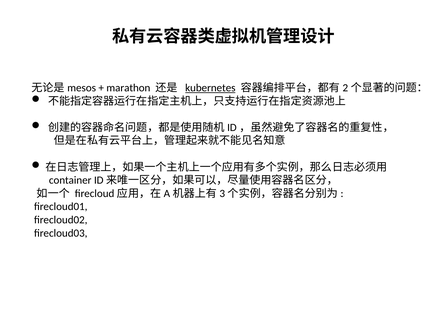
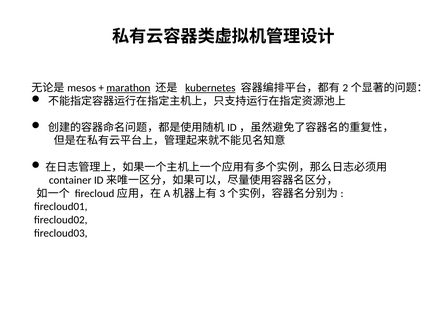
marathon underline: none -> present (128, 88)
